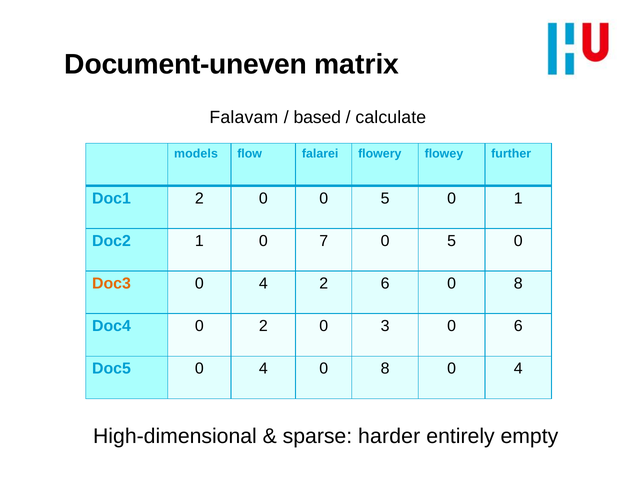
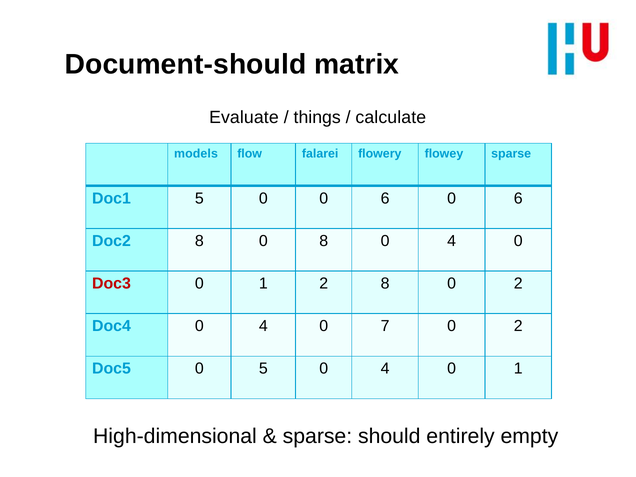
Document-uneven: Document-uneven -> Document-should (185, 65)
Falavam: Falavam -> Evaluate (244, 117)
based: based -> things (317, 117)
flowey further: further -> sparse (511, 154)
Doc1 2: 2 -> 5 (199, 198)
0 0 5: 5 -> 6 (385, 198)
1: 1 -> 6 (518, 198)
Doc2 1: 1 -> 8 (199, 241)
0 7: 7 -> 8 (324, 241)
5: 5 -> 4 (452, 241)
Doc3 colour: orange -> red (111, 283)
4: 4 -> 1 (263, 283)
2 6: 6 -> 8 (385, 283)
8: 8 -> 2 (518, 283)
Doc4 0 2: 2 -> 4 (263, 326)
3: 3 -> 7 (385, 326)
6: 6 -> 2 (518, 326)
Doc5 0 4: 4 -> 5 (263, 369)
8: 8 -> 4 (385, 369)
4: 4 -> 1 (518, 369)
harder: harder -> should (389, 436)
